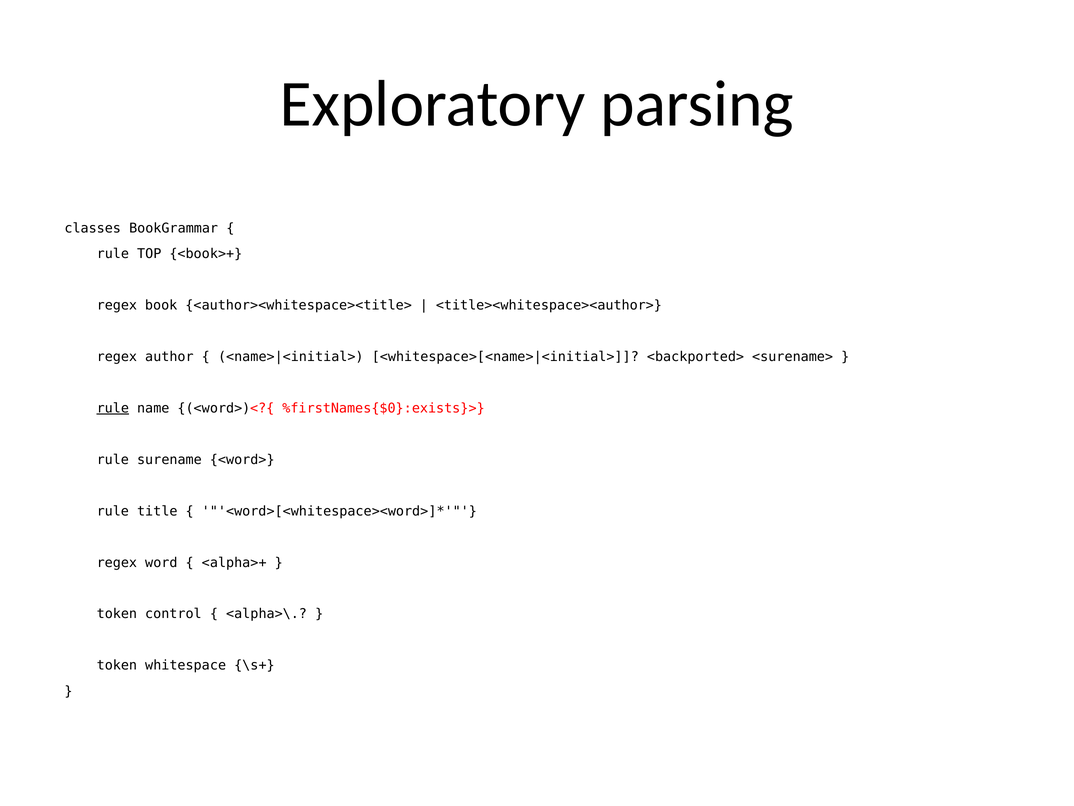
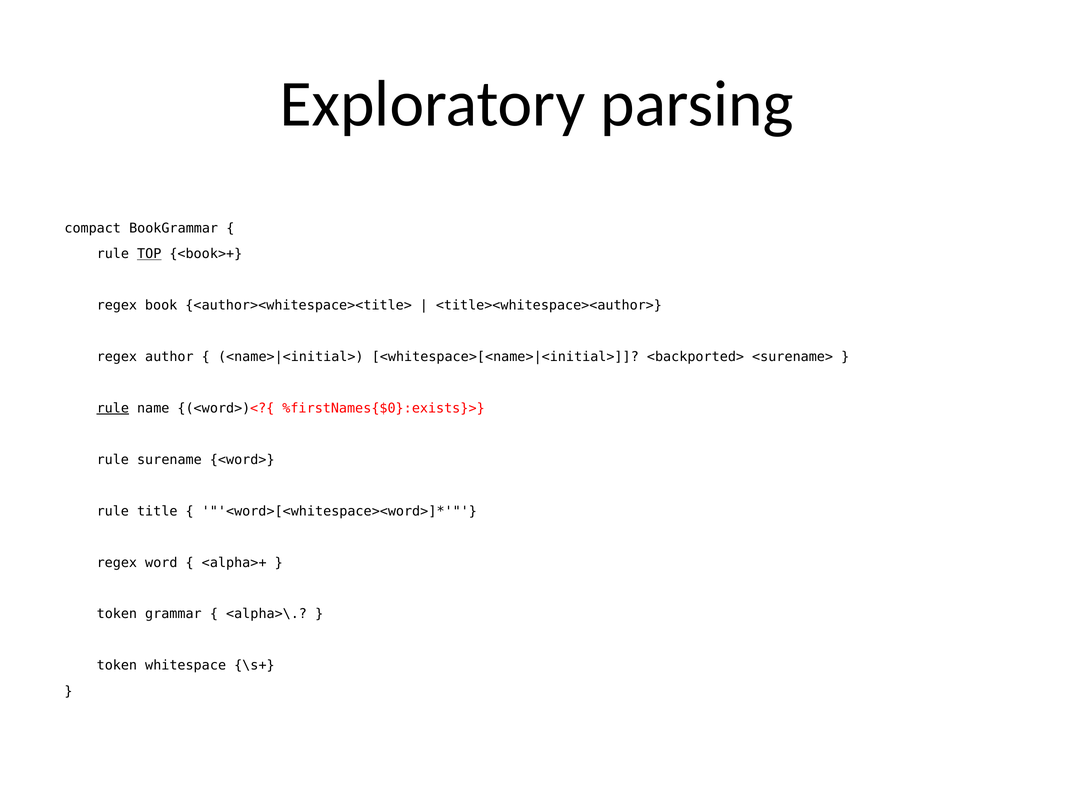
classes: classes -> compact (93, 228)
TOP underline: none -> present (149, 254)
control: control -> grammar (173, 614)
